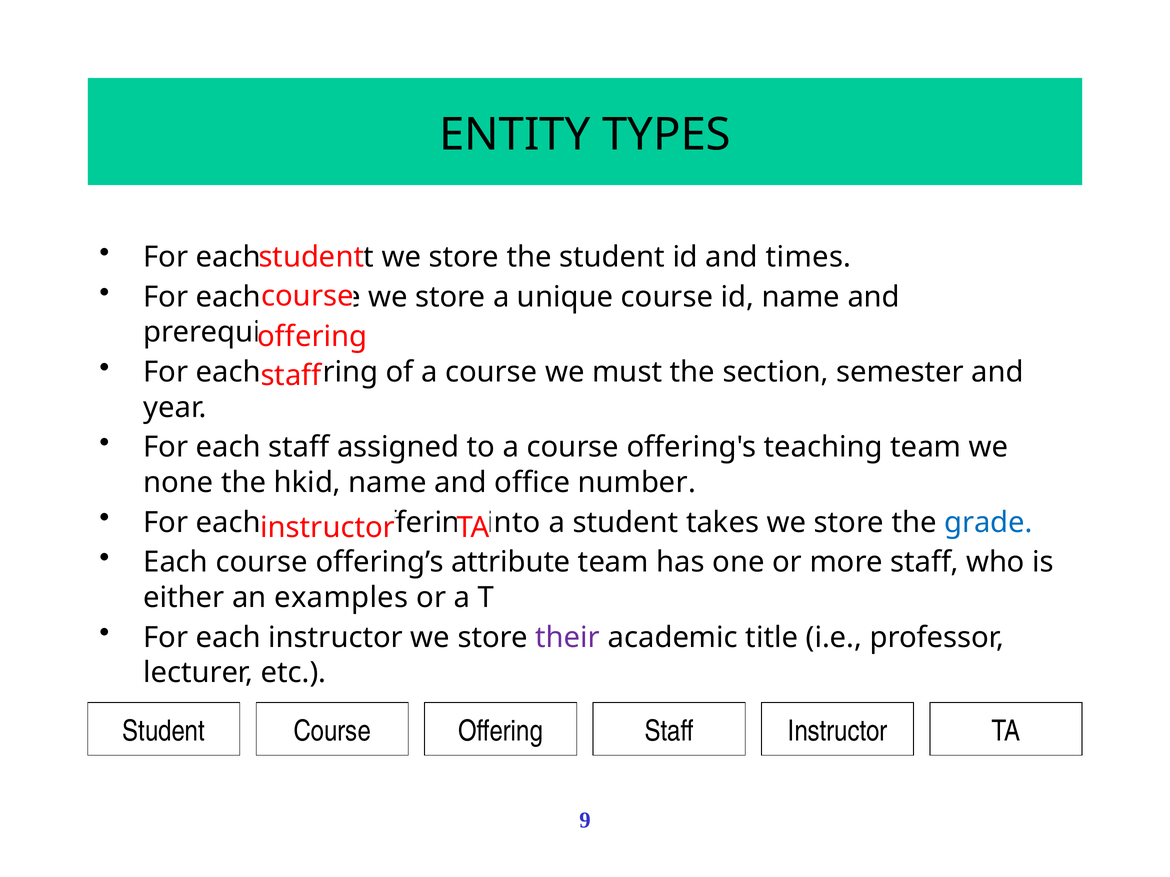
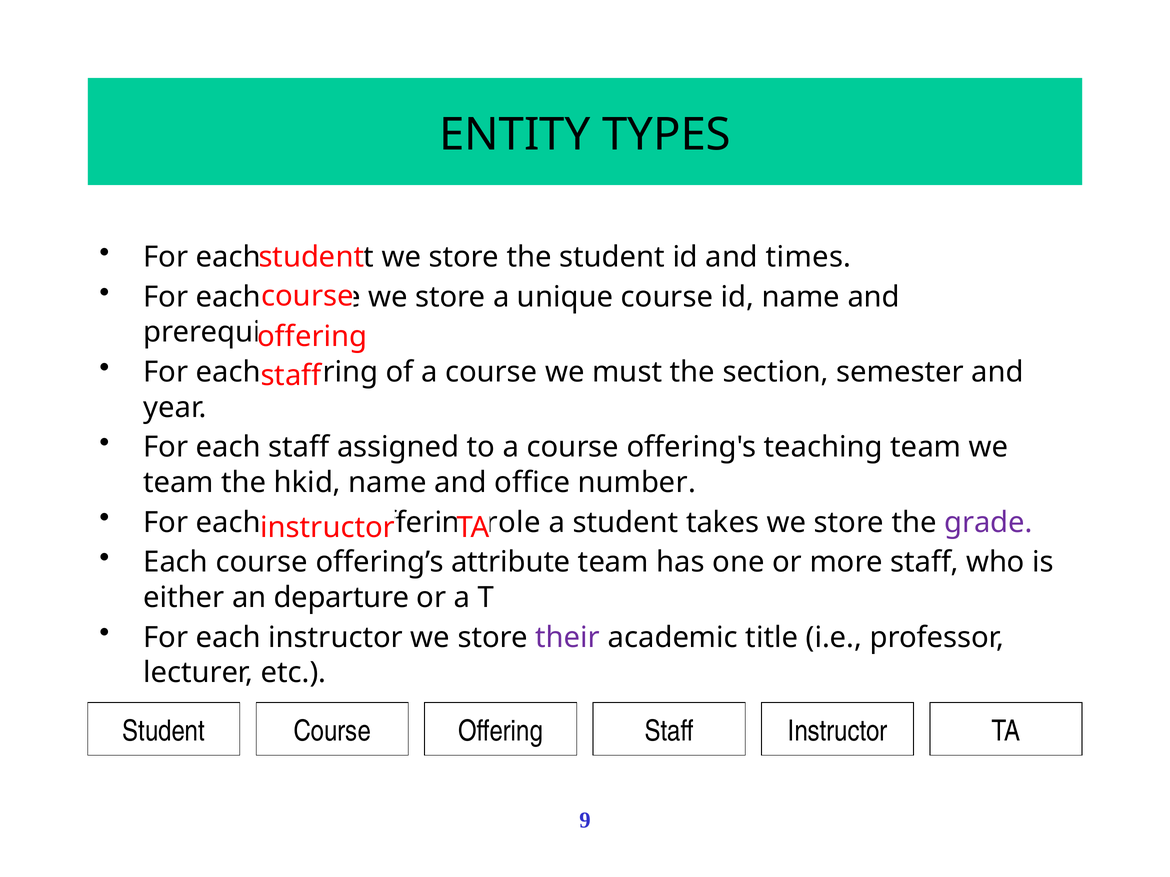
none: none -> team (178, 483)
into: into -> role (513, 523)
grade colour: blue -> purple (988, 523)
examples: examples -> departure (342, 598)
